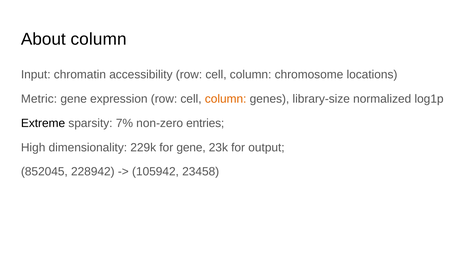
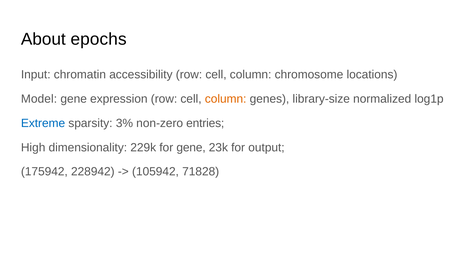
About column: column -> epochs (99, 39)
Metric: Metric -> Model (39, 99)
Extreme colour: black -> blue (43, 123)
7%: 7% -> 3% (124, 123)
852045: 852045 -> 175942 (44, 172)
23458: 23458 -> 71828 (201, 172)
